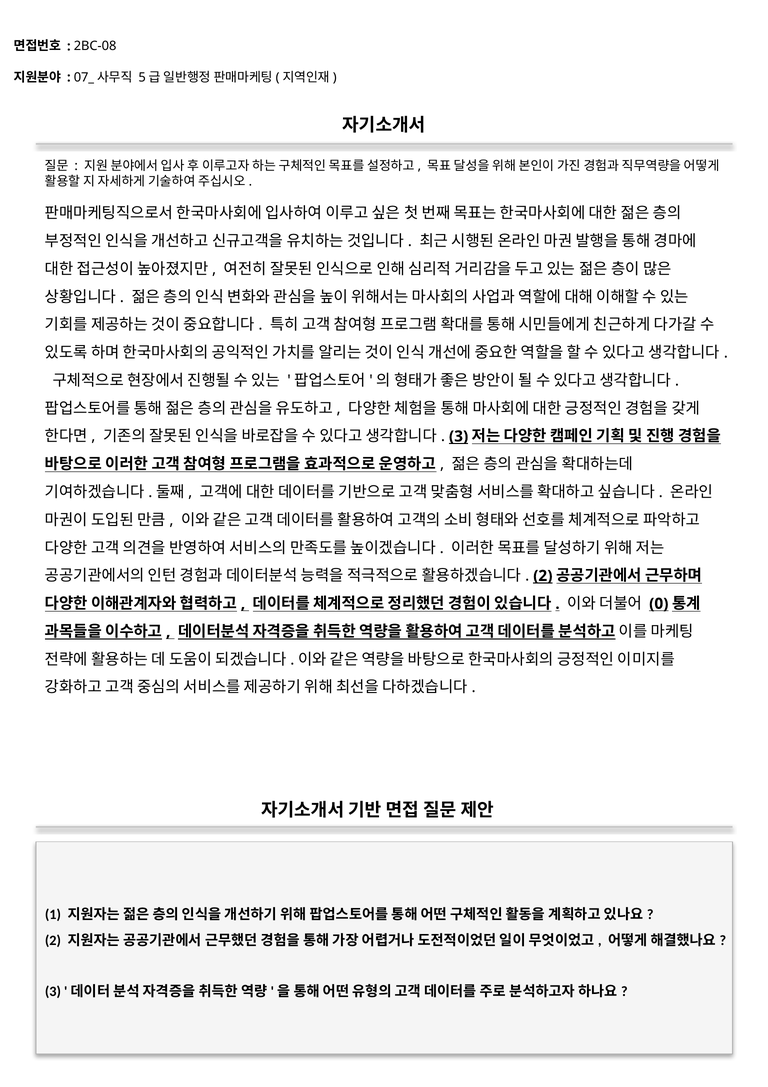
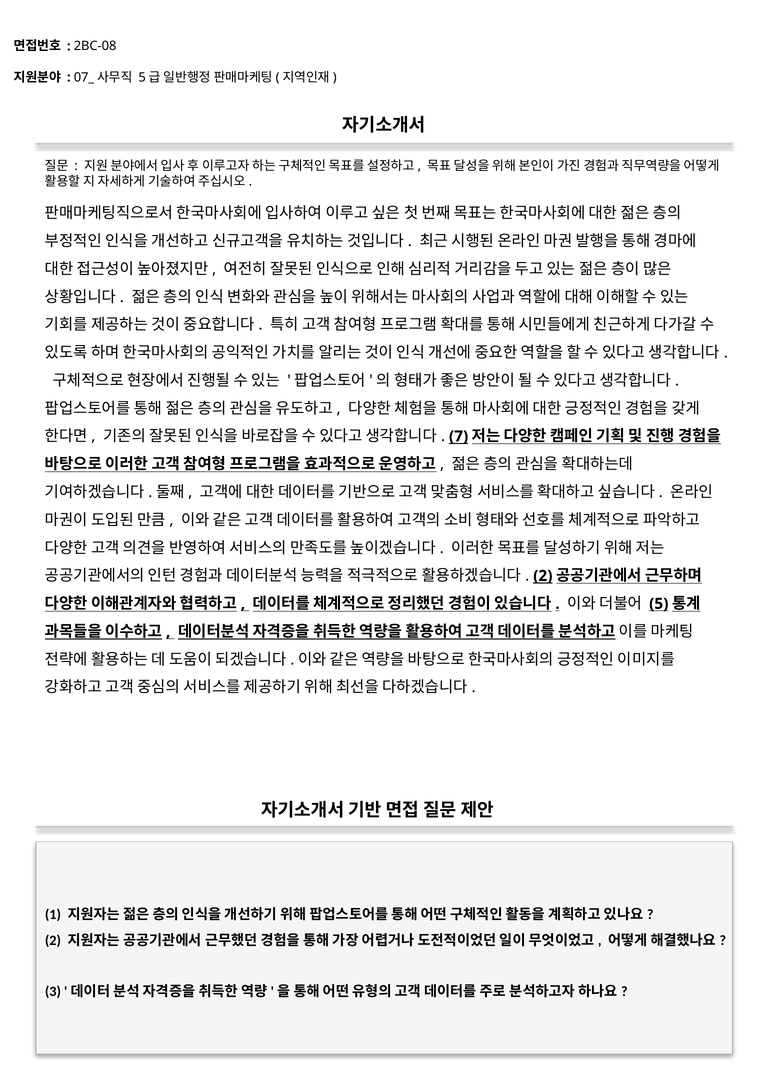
3: 3 -> 7 (459, 436)
0: 0 -> 5 (659, 603)
